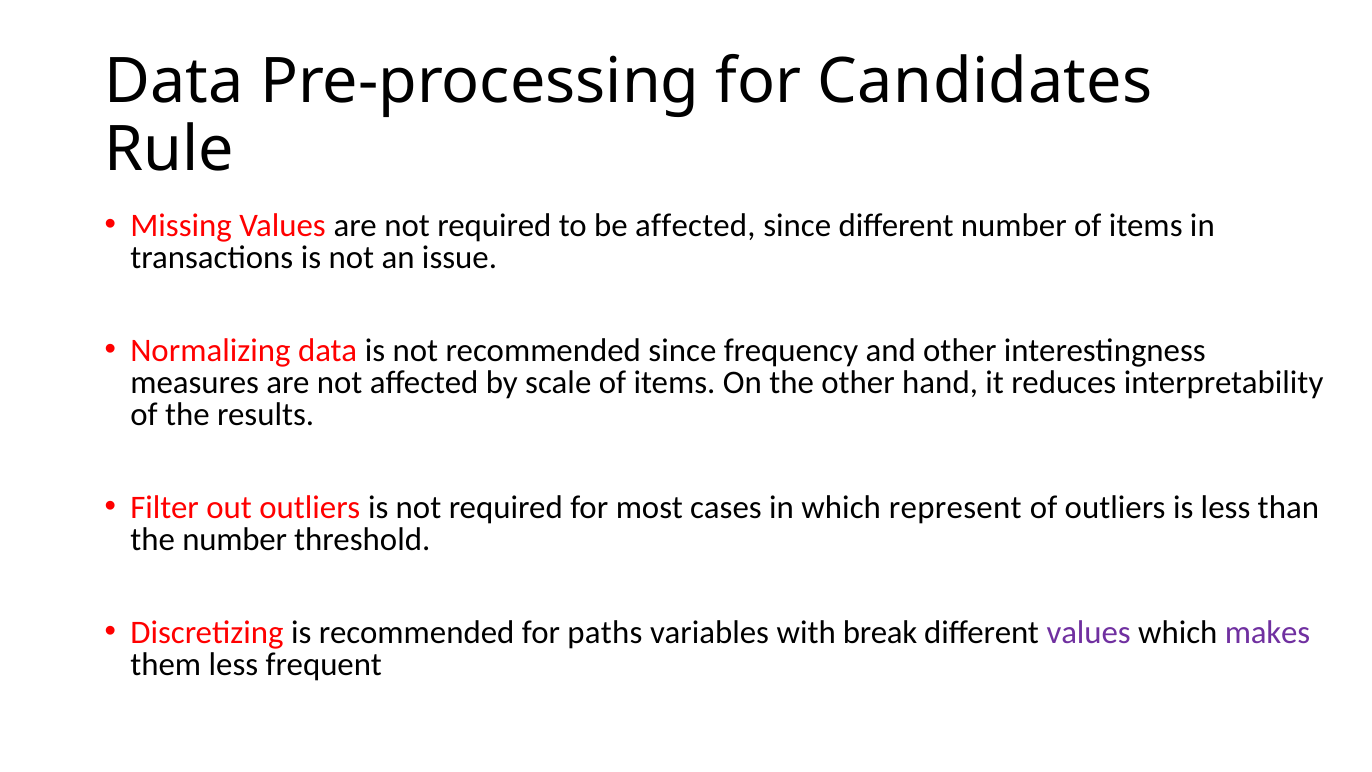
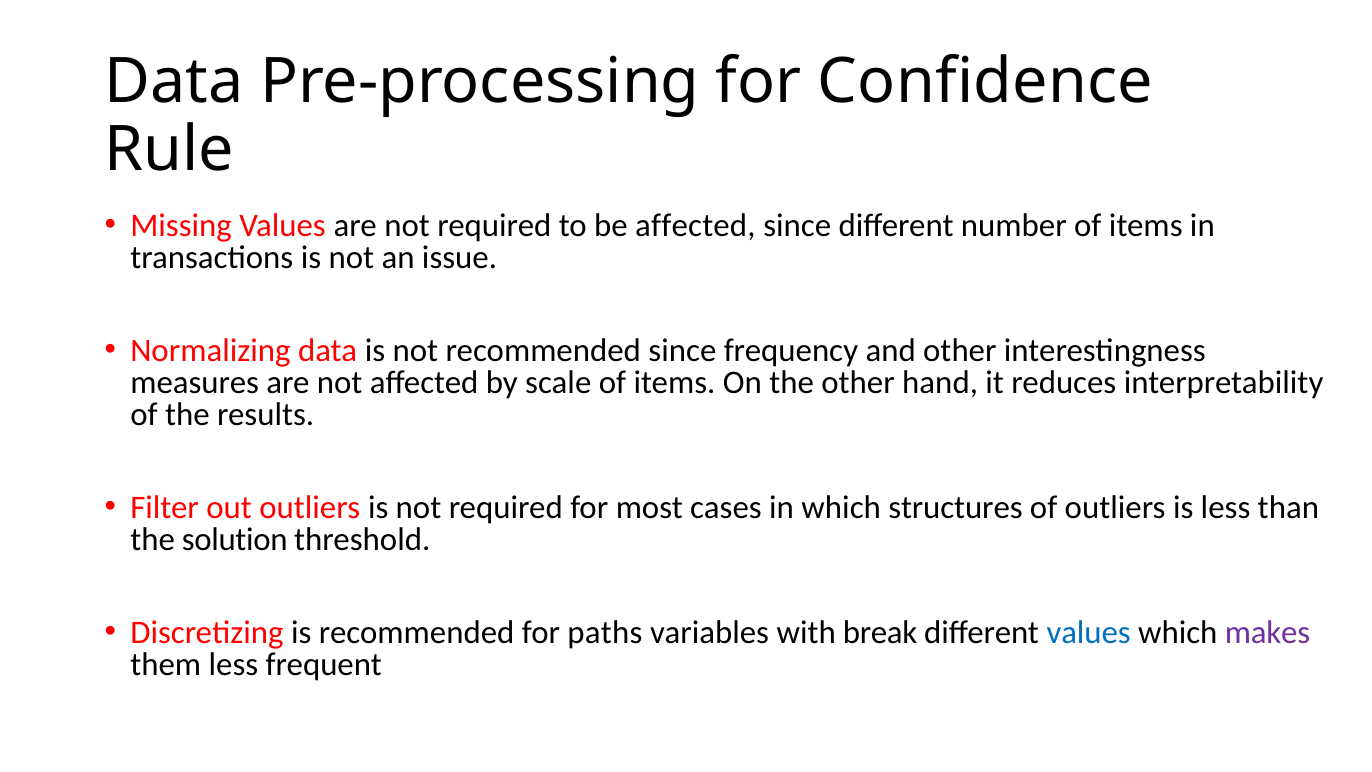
Candidates: Candidates -> Confidence (985, 81)
represent: represent -> structures (955, 507)
the number: number -> solution (235, 539)
values colour: purple -> blue (1089, 632)
